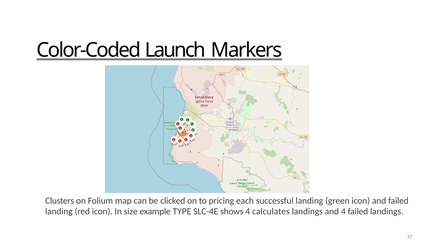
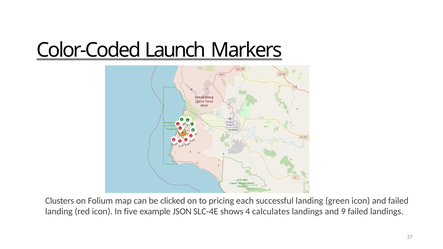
size: size -> five (131, 211)
TYPE: TYPE -> JSON (182, 211)
and 4: 4 -> 9 (343, 211)
